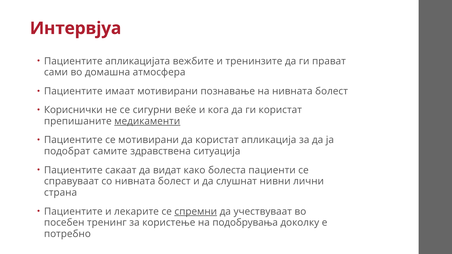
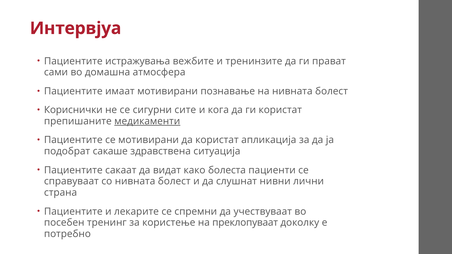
апликацијата: апликацијата -> истражувања (138, 61)
веќе: веќе -> сите (185, 110)
самите: самите -> сакаше (110, 151)
спремни underline: present -> none (196, 212)
подобрувања: подобрувања -> преклопуваат (245, 223)
